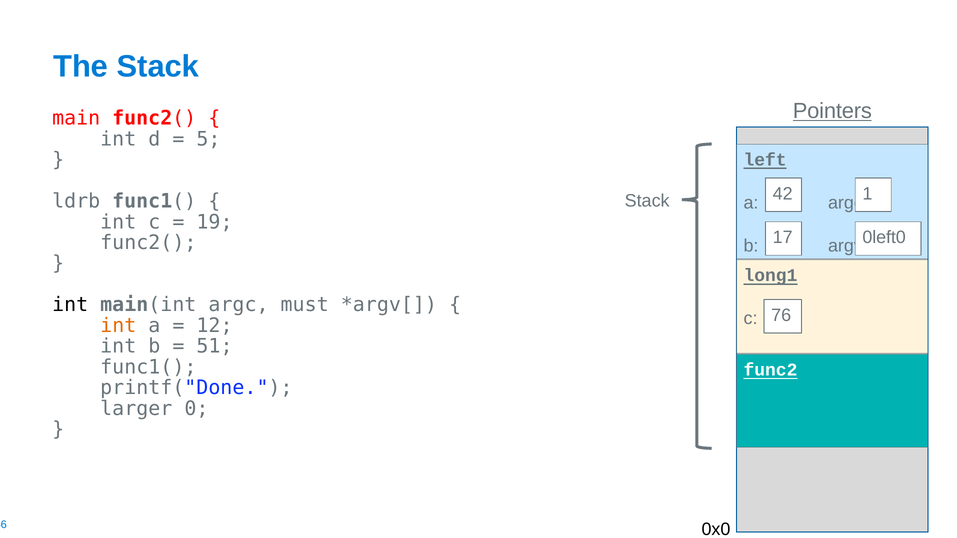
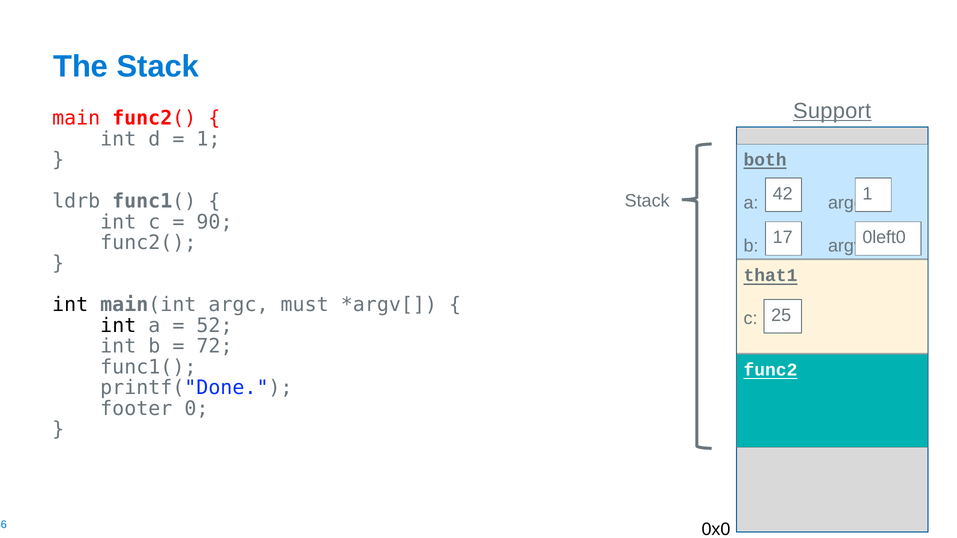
Pointers: Pointers -> Support (832, 111)
5: 5 -> 1 (208, 139)
left: left -> both (765, 160)
19: 19 -> 90 (214, 222)
long1: long1 -> that1 (770, 276)
76: 76 -> 25 (781, 315)
int colour: orange -> black (118, 326)
12: 12 -> 52 (214, 326)
51: 51 -> 72 (214, 346)
larger: larger -> footer (136, 409)
